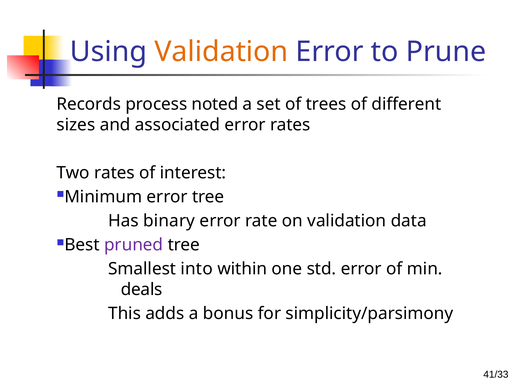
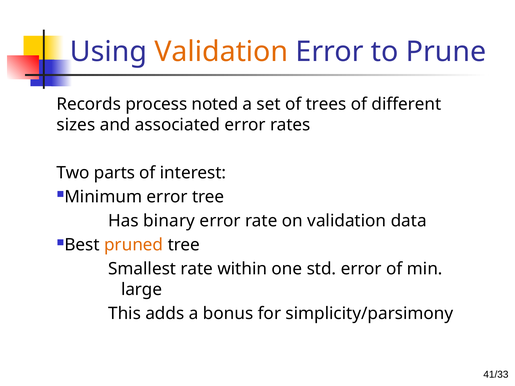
Two rates: rates -> parts (115, 173)
pruned colour: purple -> orange (134, 245)
Smallest into: into -> rate (197, 269)
deals: deals -> large (142, 290)
